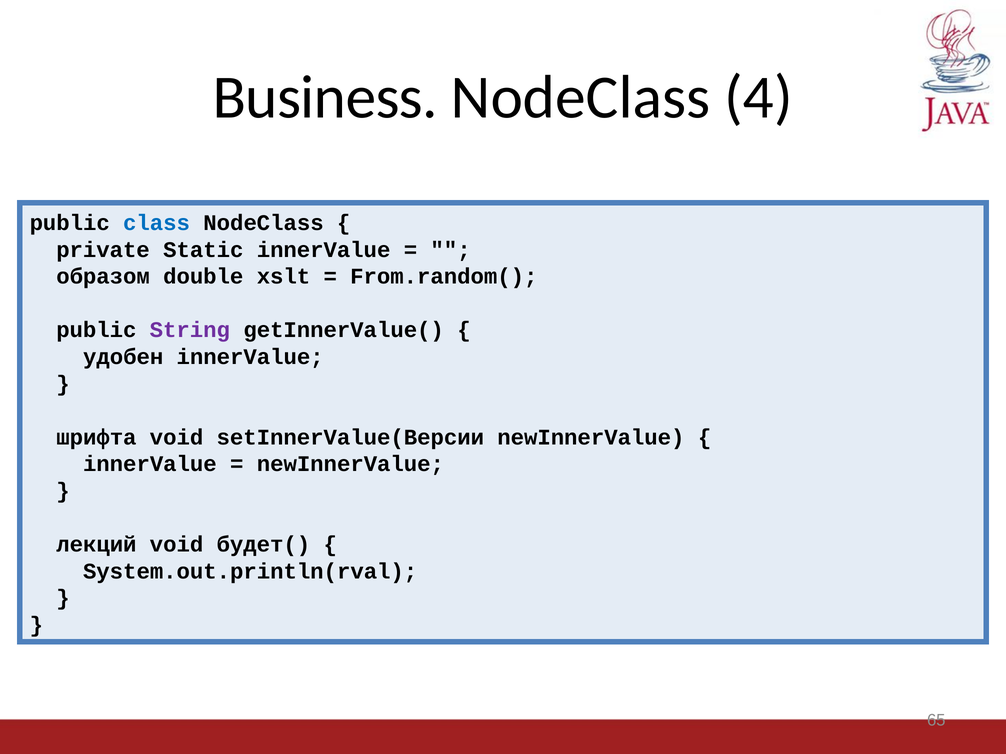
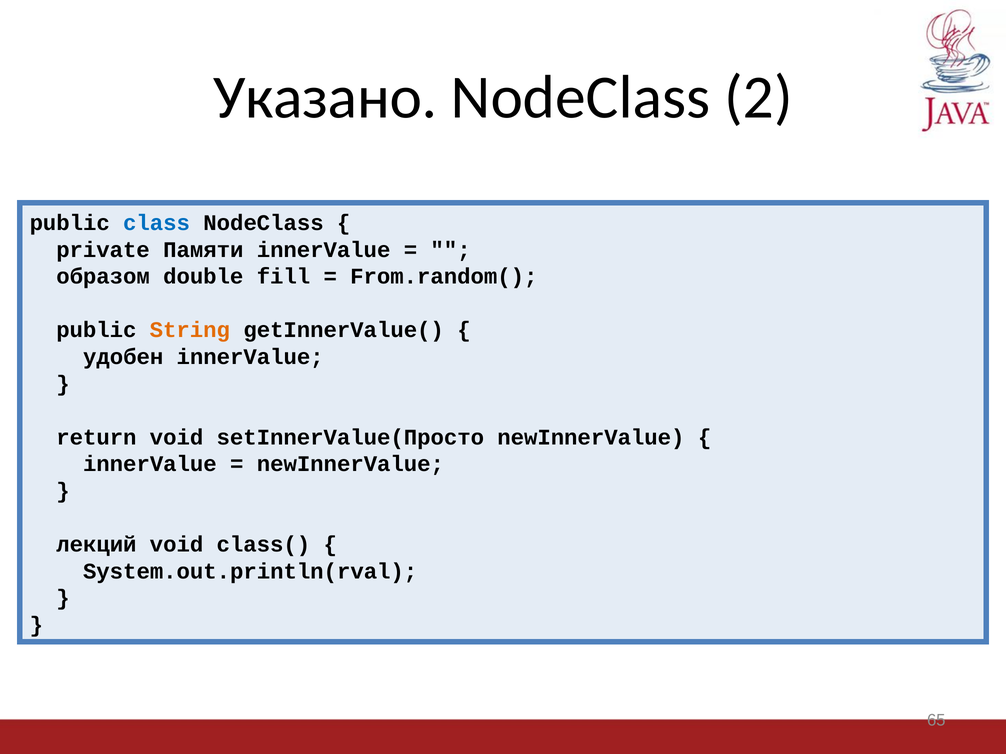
Business: Business -> Указано (325, 97)
4: 4 -> 2 (758, 97)
Static: Static -> Памяти (203, 250)
xslt: xslt -> fill (283, 277)
String colour: purple -> orange (190, 330)
шрифта: шрифта -> return (96, 438)
setInnerValue(Версии: setInnerValue(Версии -> setInnerValue(Просто (350, 438)
будет(: будет( -> class( (263, 545)
